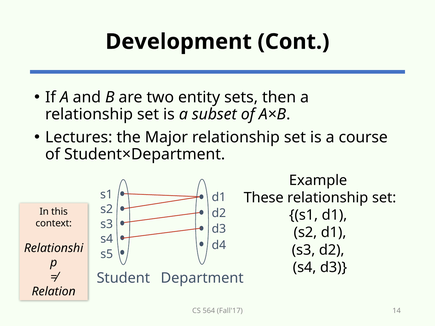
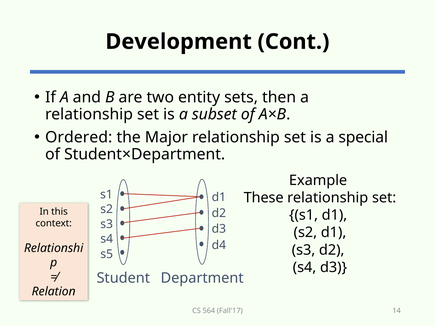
Lectures: Lectures -> Ordered (79, 137)
course: course -> special (363, 137)
